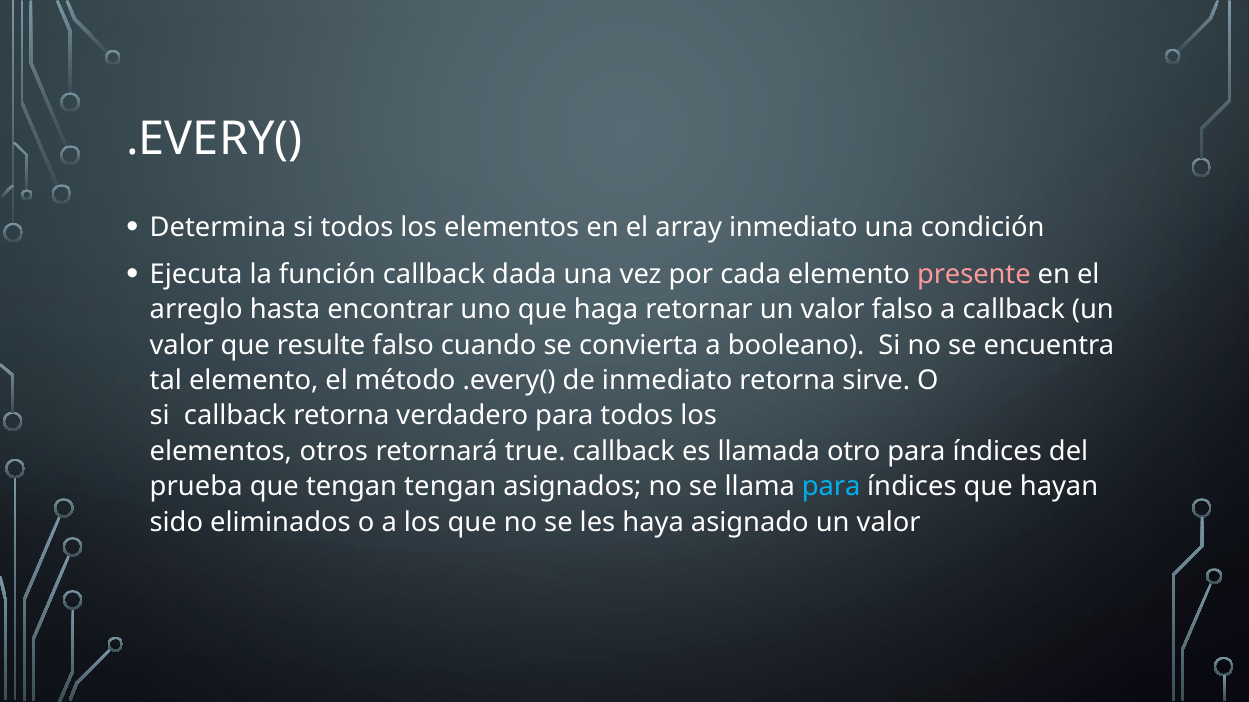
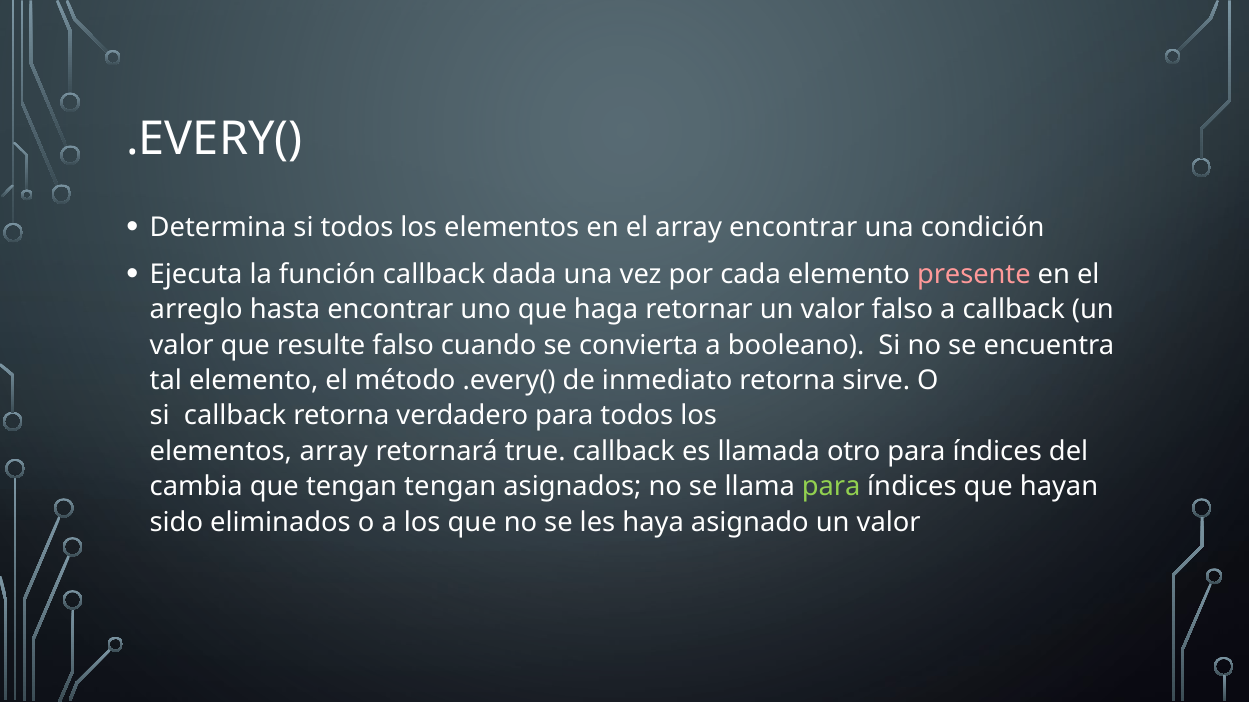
array inmediato: inmediato -> encontrar (793, 228)
elementos otros: otros -> array (334, 452)
prueba: prueba -> cambia (196, 487)
para colour: light blue -> light green (831, 487)
